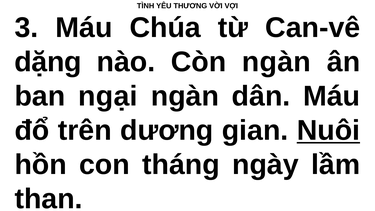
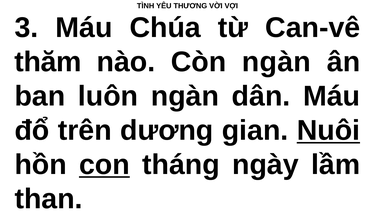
dặng: dặng -> thăm (48, 62)
ngại: ngại -> luôn (108, 96)
con underline: none -> present (104, 165)
